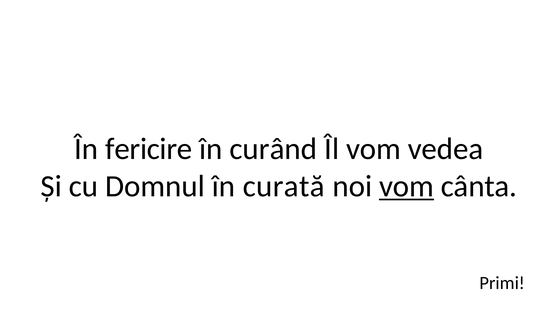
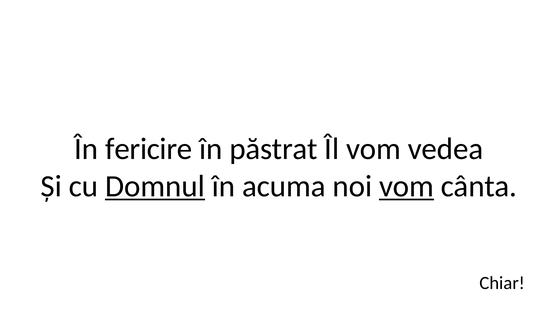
curând: curând -> păstrat (273, 149)
Domnul underline: none -> present (155, 186)
curată: curată -> acuma (284, 186)
Primi: Primi -> Chiar (502, 283)
